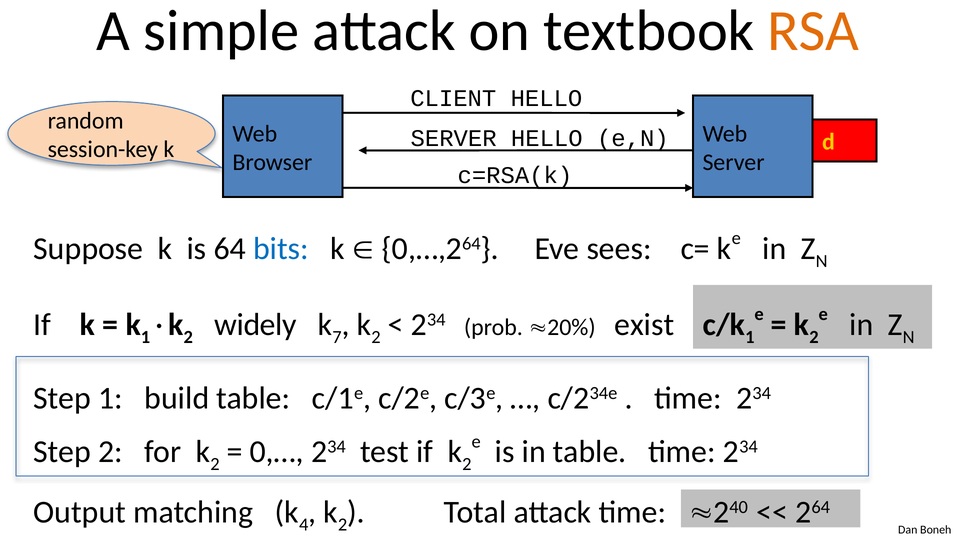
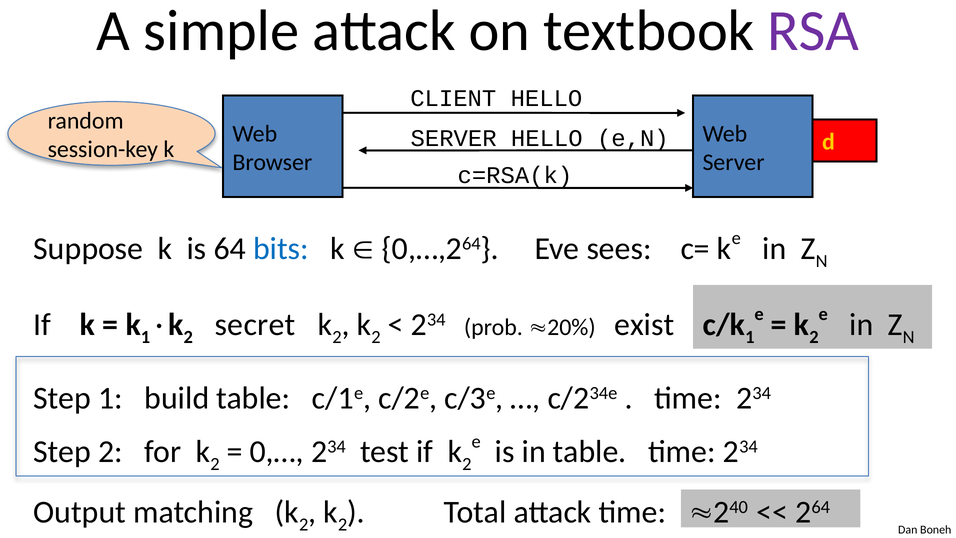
RSA colour: orange -> purple (813, 31)
widely: widely -> secret (255, 324)
7: 7 -> 2 (337, 337)
matching k 4: 4 -> 2 (304, 525)
